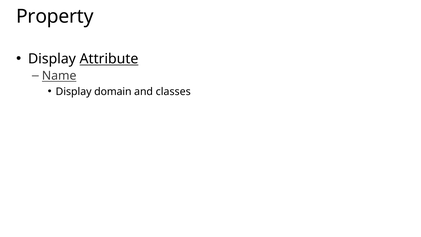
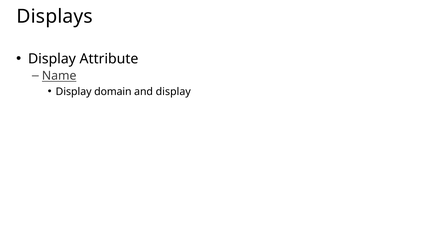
Property: Property -> Displays (55, 16)
Attribute underline: present -> none (109, 59)
and classes: classes -> display (173, 92)
